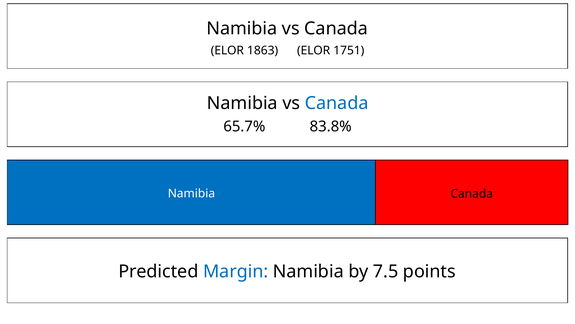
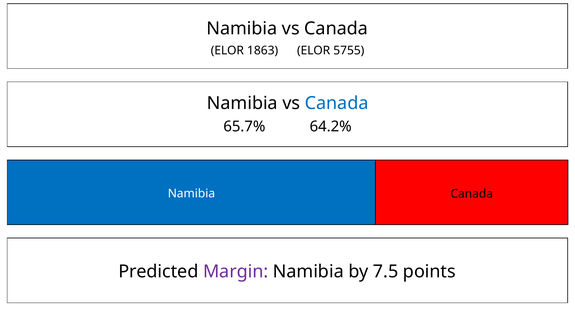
1751: 1751 -> 5755 (349, 51)
83.8%: 83.8% -> 64.2% (331, 126)
Margin colour: blue -> purple (236, 271)
